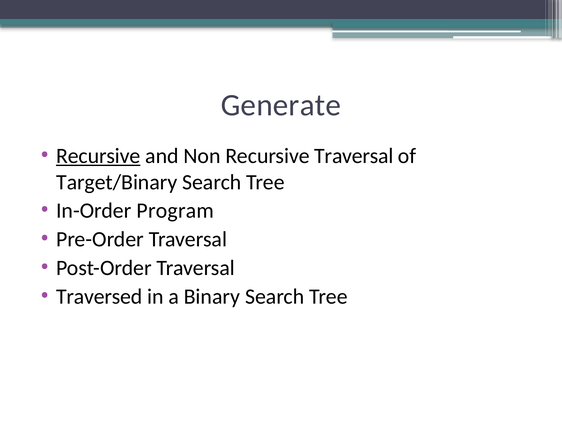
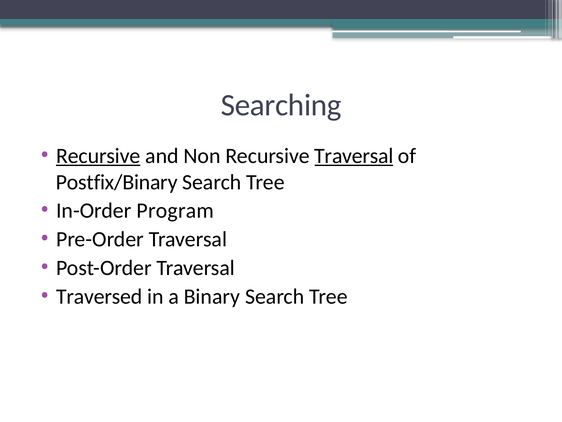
Generate: Generate -> Searching (281, 105)
Traversal underline: none -> present (354, 156)
Target/Binary: Target/Binary -> Postfix/Binary (117, 182)
